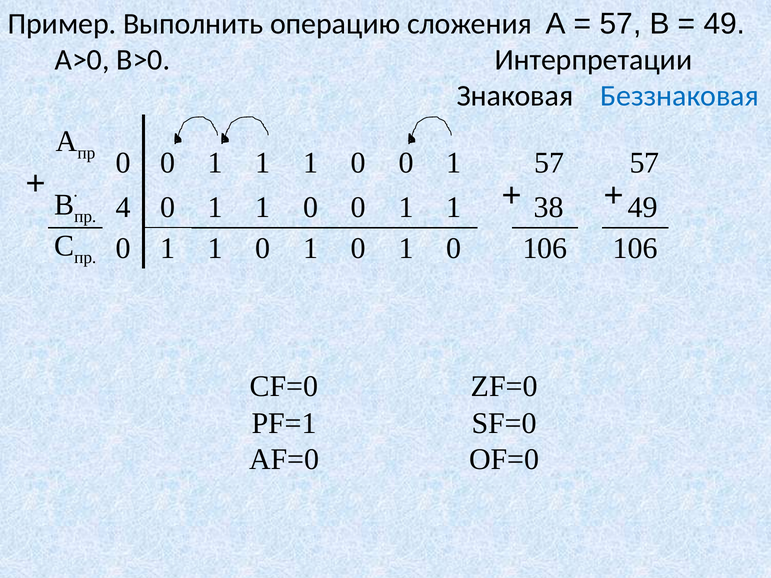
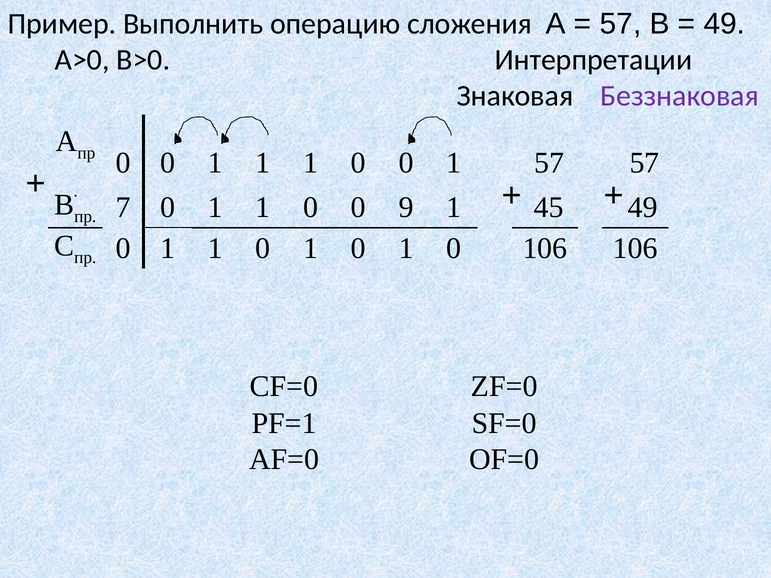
Беззнаковая colour: blue -> purple (680, 96)
4: 4 -> 7 (123, 207)
1: 1 -> 9 (406, 207)
38: 38 -> 45 (549, 207)
